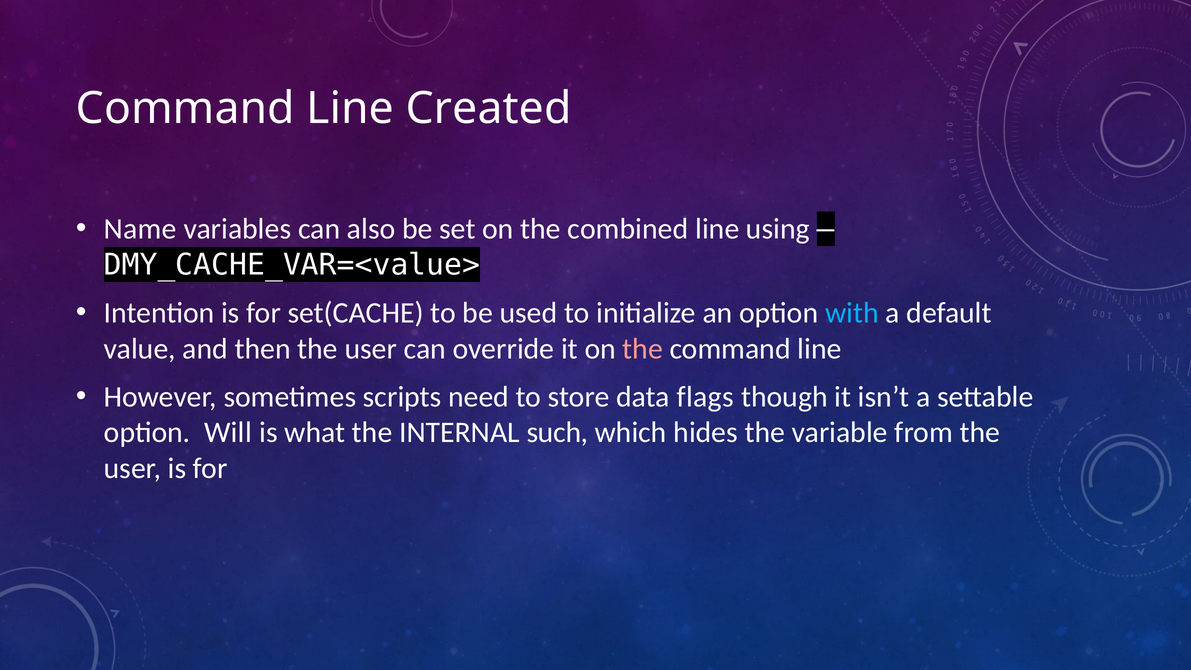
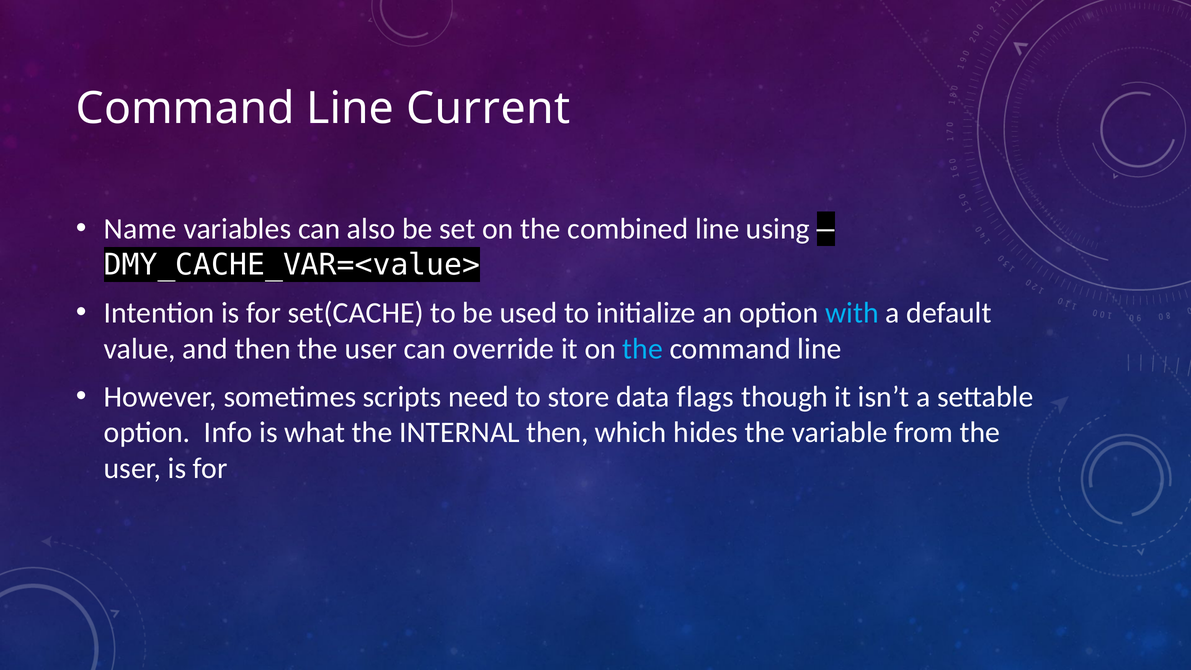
Created: Created -> Current (488, 109)
the colour: pink -> light blue (643, 349)
Will: Will -> Info (228, 433)
INTERNAL such: such -> then (558, 433)
